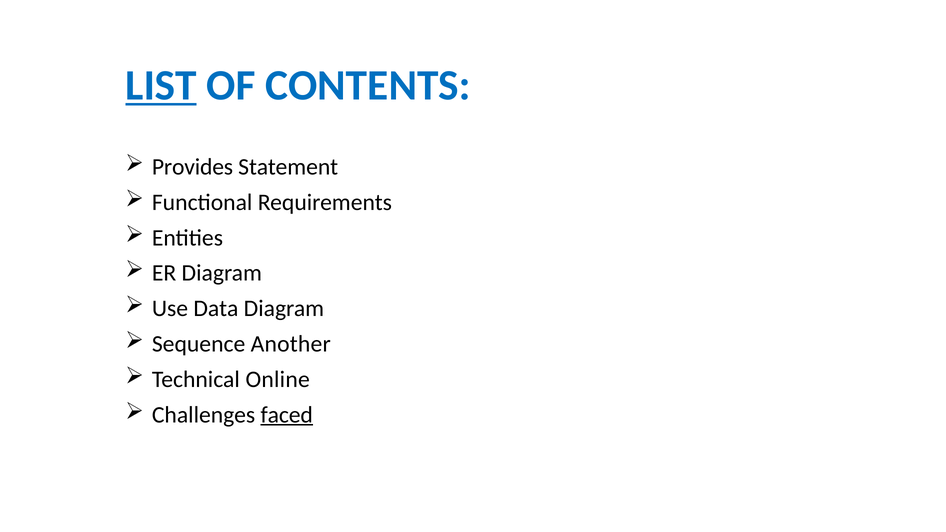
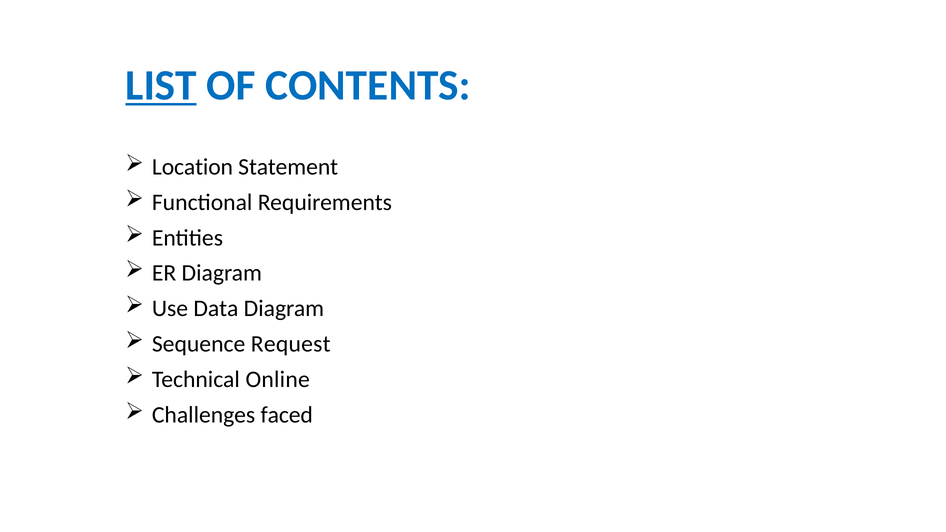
Provides: Provides -> Location (192, 167)
Another: Another -> Request (291, 344)
faced underline: present -> none (287, 415)
